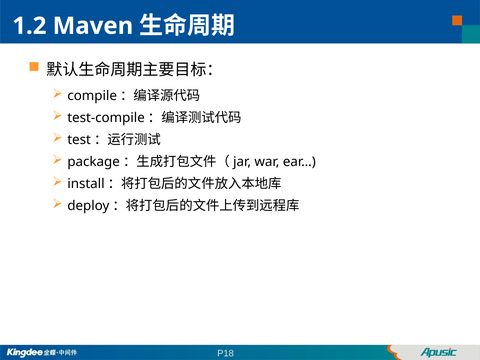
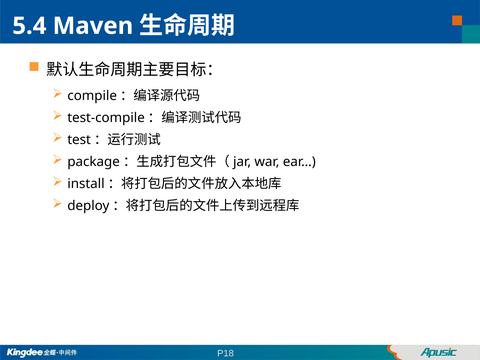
1.2: 1.2 -> 5.4 (29, 26)
